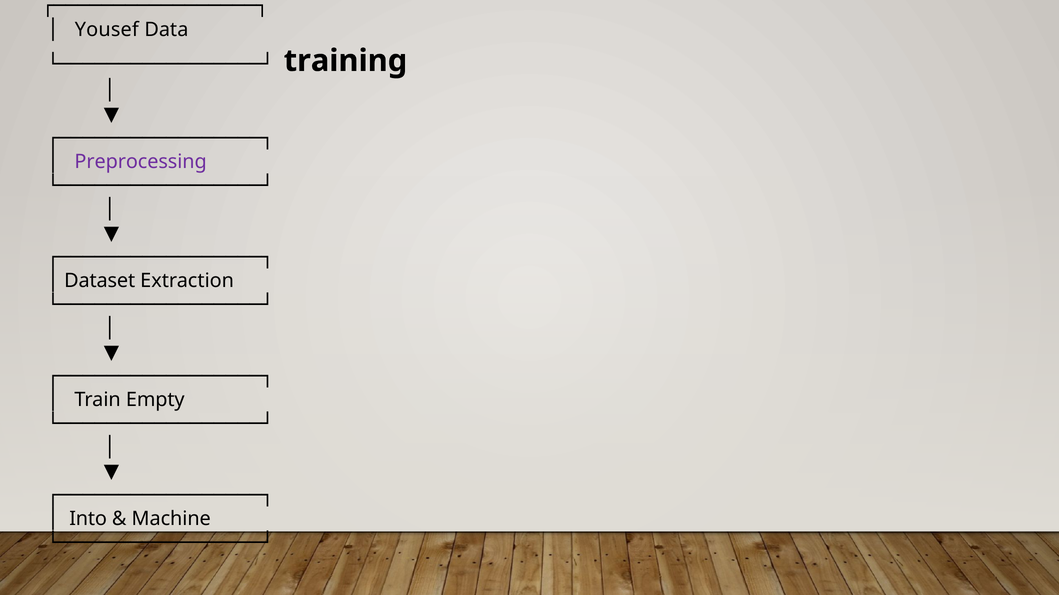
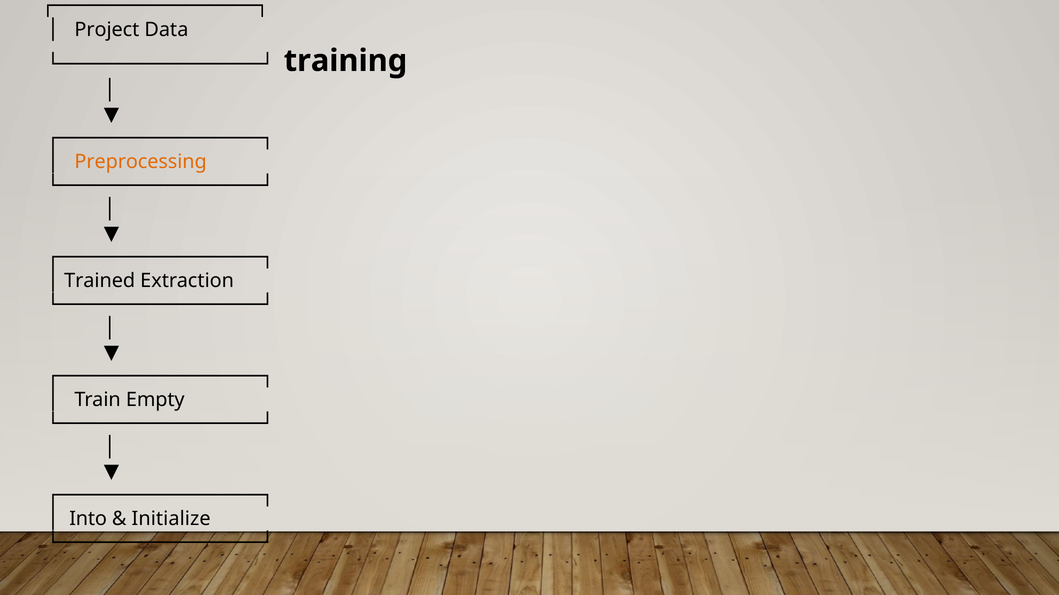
Yousef: Yousef -> Project (107, 30)
Preprocessing colour: purple -> orange (141, 162)
Dataset: Dataset -> Trained (100, 281)
Machine: Machine -> Initialize (171, 519)
